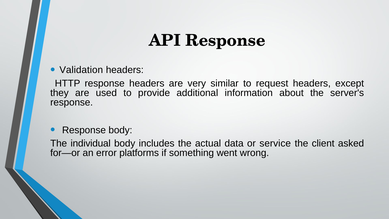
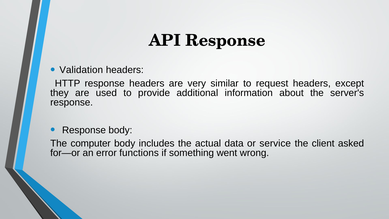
individual: individual -> computer (91, 143)
platforms: platforms -> functions (139, 153)
